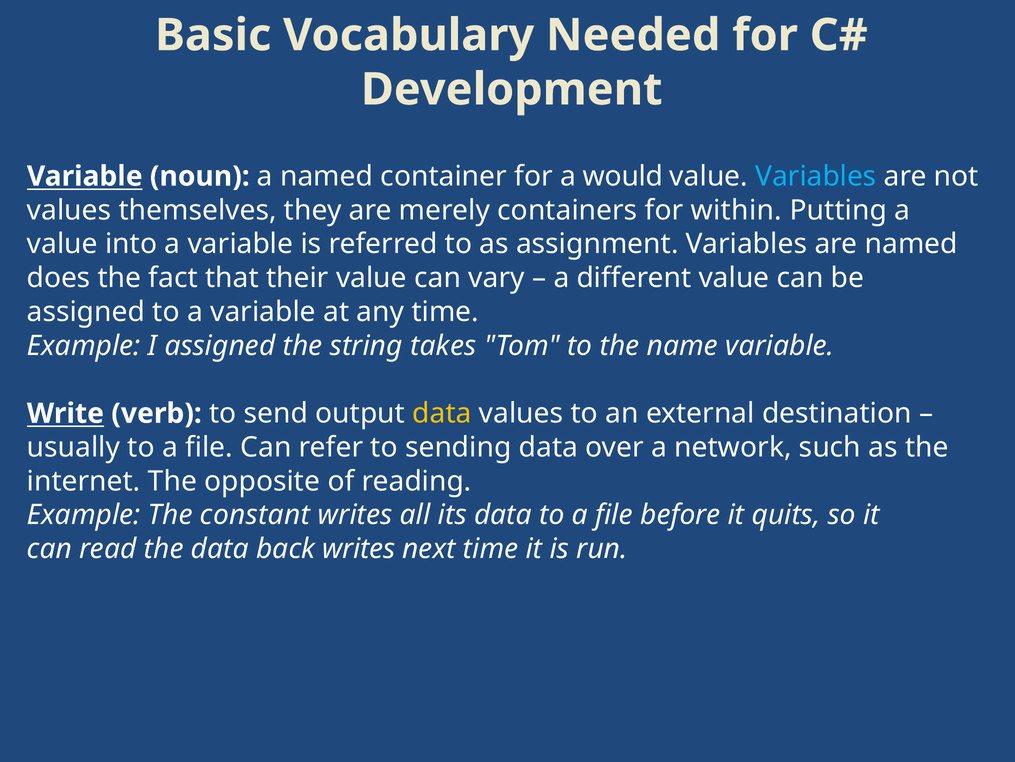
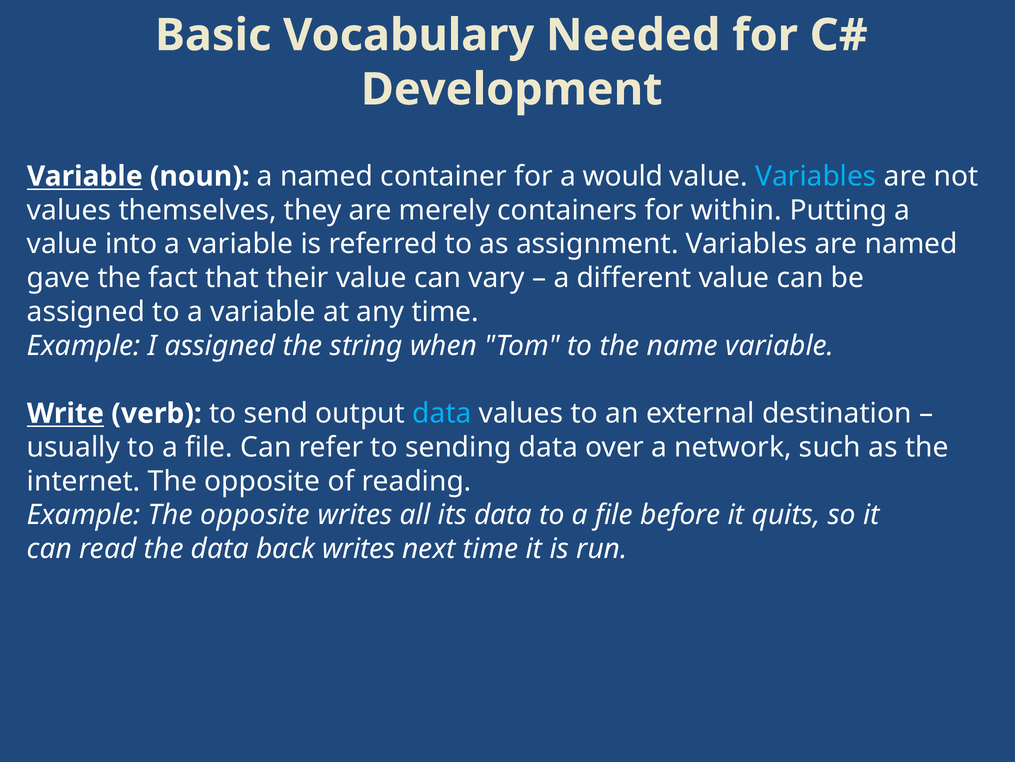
does: does -> gave (59, 278)
takes: takes -> when (444, 345)
data colour: yellow -> light blue (442, 413)
Example The constant: constant -> opposite (255, 515)
